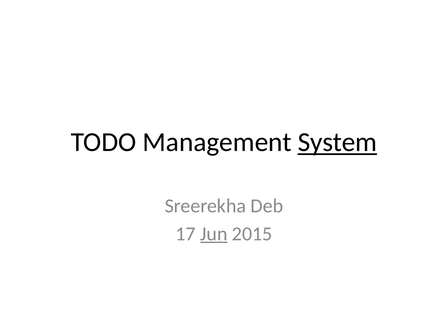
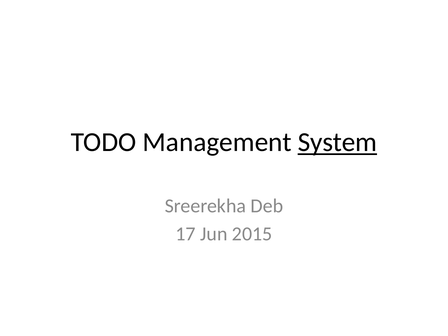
Jun underline: present -> none (214, 234)
